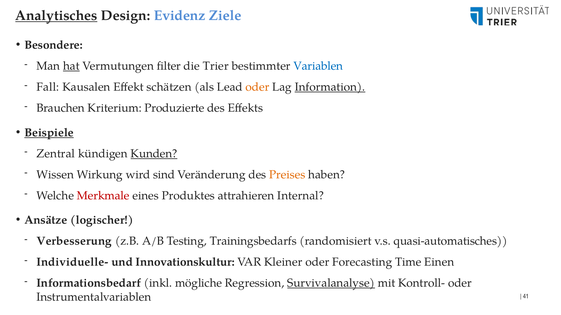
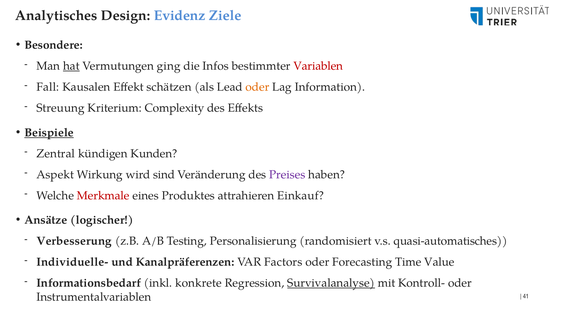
Analytisches underline: present -> none (56, 16)
filter: filter -> ging (169, 66)
Trier: Trier -> Infos (216, 66)
Variablen colour: blue -> red (318, 66)
Information underline: present -> none (330, 87)
Brauchen: Brauchen -> Streuung (61, 108)
Produzierte: Produzierte -> Complexity (175, 108)
Kunden underline: present -> none (154, 154)
Wissen: Wissen -> Aspekt (55, 175)
Preises colour: orange -> purple (287, 175)
Internal: Internal -> Einkauf (301, 196)
Trainingsbedarfs: Trainingsbedarfs -> Personalisierung (253, 241)
Innovationskultur: Innovationskultur -> Kanalpräferenzen (185, 263)
Kleiner: Kleiner -> Factors (283, 263)
Einen: Einen -> Value (439, 263)
mögliche: mögliche -> konkrete (198, 284)
